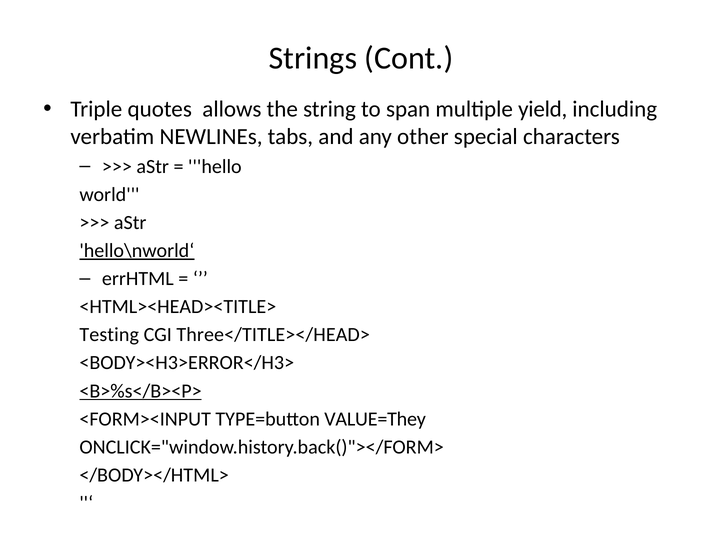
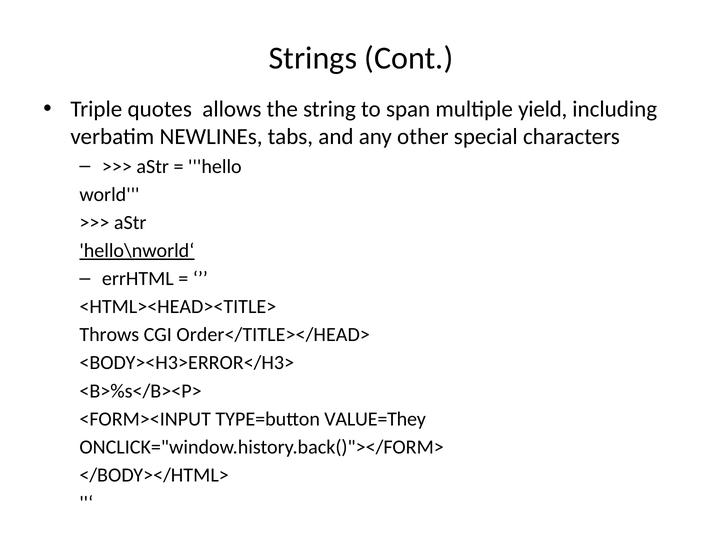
Testing: Testing -> Throws (109, 335)
Three</TITLE></HEAD>: Three</TITLE></HEAD> -> Order</TITLE></HEAD> (273, 335)
<B>%s</B><P> underline: present -> none (141, 391)
